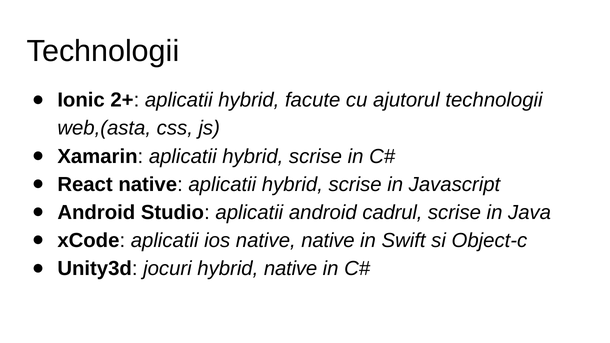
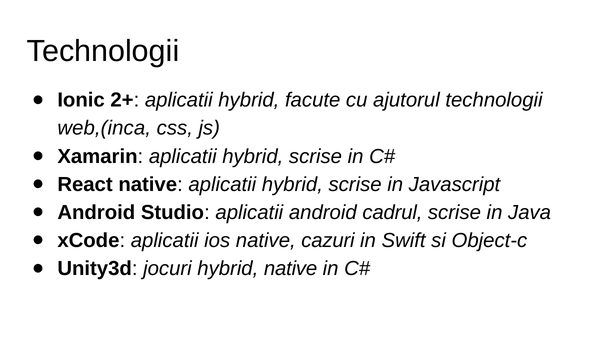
web,(asta: web,(asta -> web,(inca (104, 128)
native native: native -> cazuri (328, 241)
